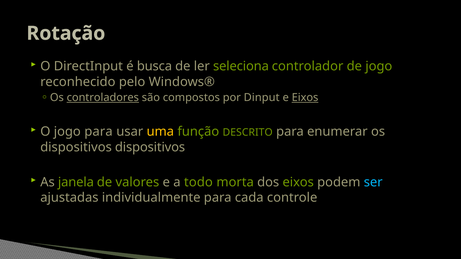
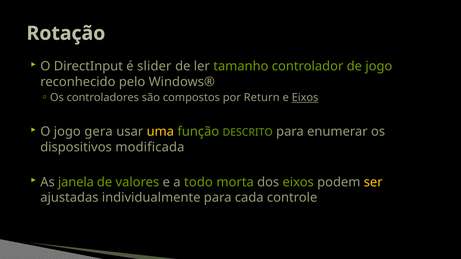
busca: busca -> slider (154, 66)
seleciona: seleciona -> tamanho (241, 66)
controladores underline: present -> none (103, 98)
Dinput: Dinput -> Return (262, 98)
jogo para: para -> gera (99, 132)
dispositivos dispositivos: dispositivos -> modificada (150, 147)
ser colour: light blue -> yellow (373, 182)
